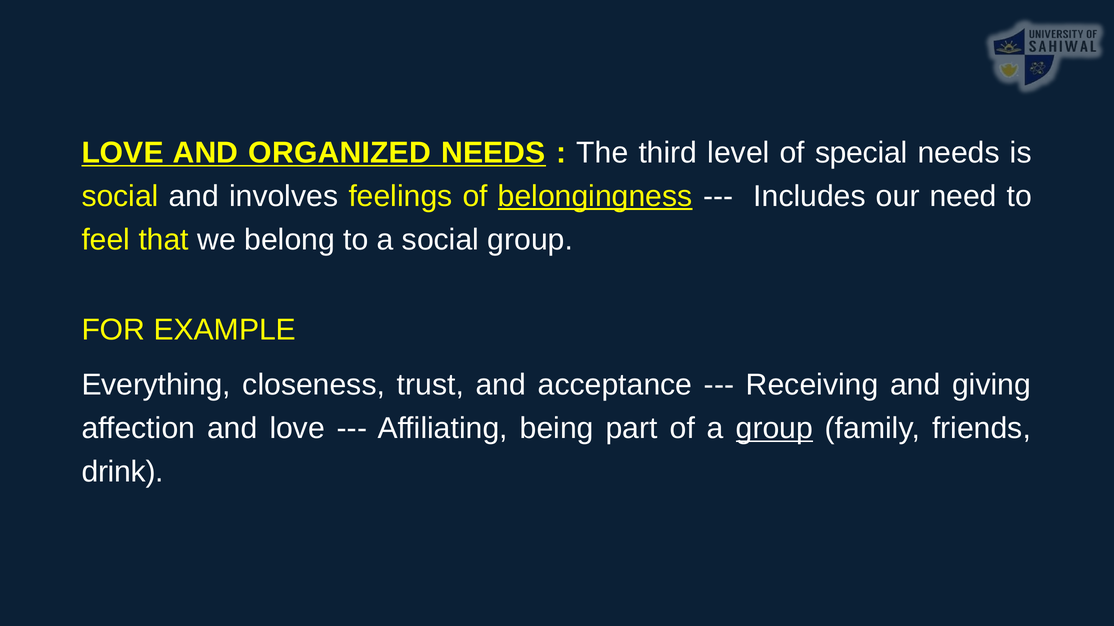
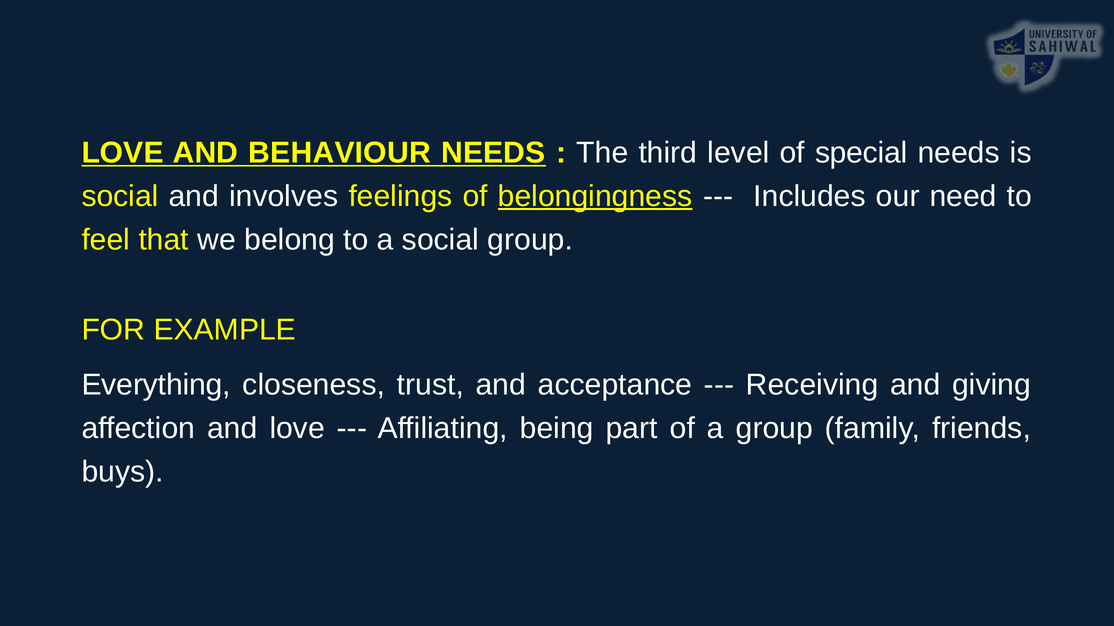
ORGANIZED: ORGANIZED -> BEHAVIOUR (340, 153)
group underline: present -> none (774, 429)
drink: drink -> buys (123, 472)
